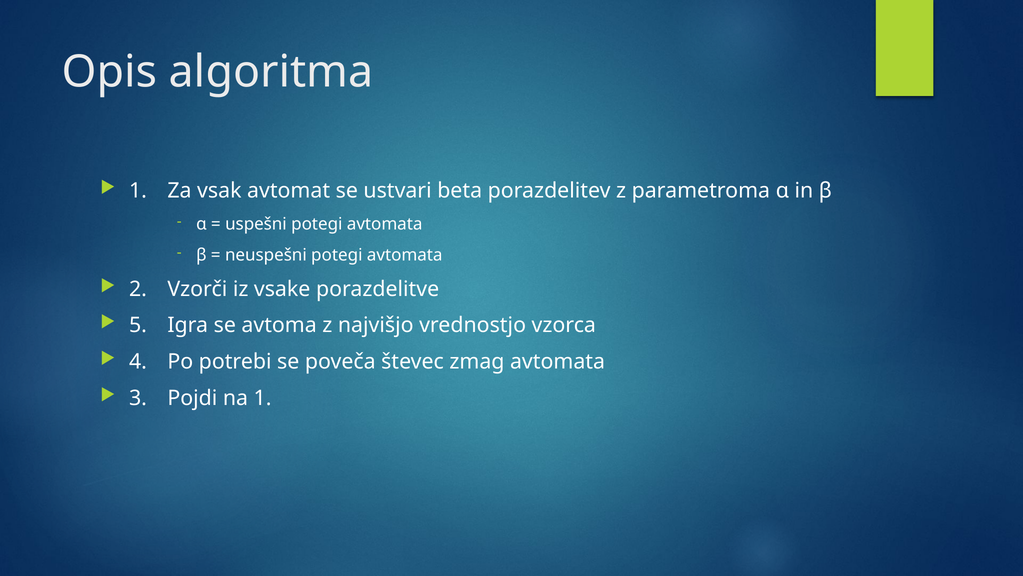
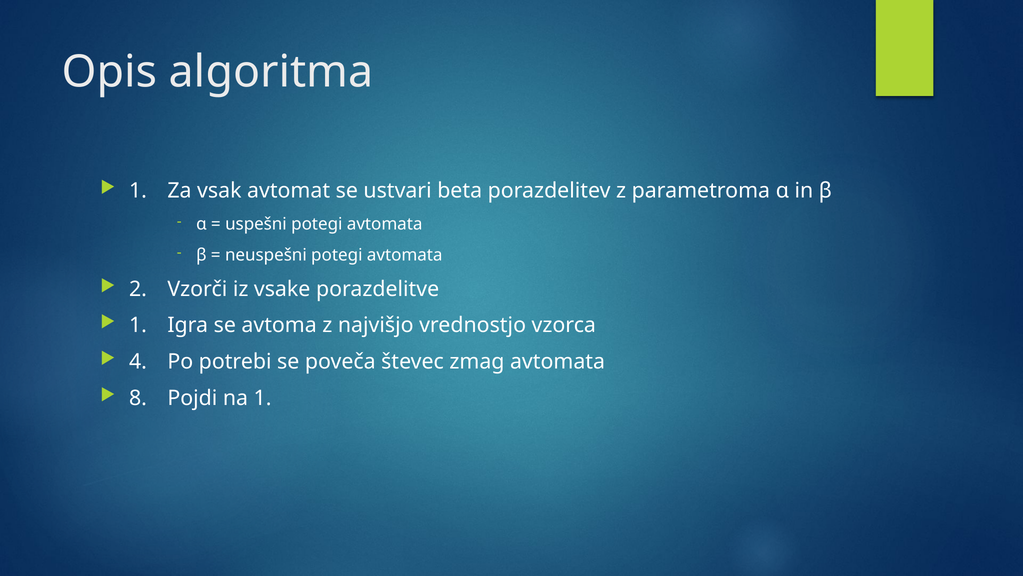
5: 5 -> 1 (138, 325)
3: 3 -> 8 (138, 398)
